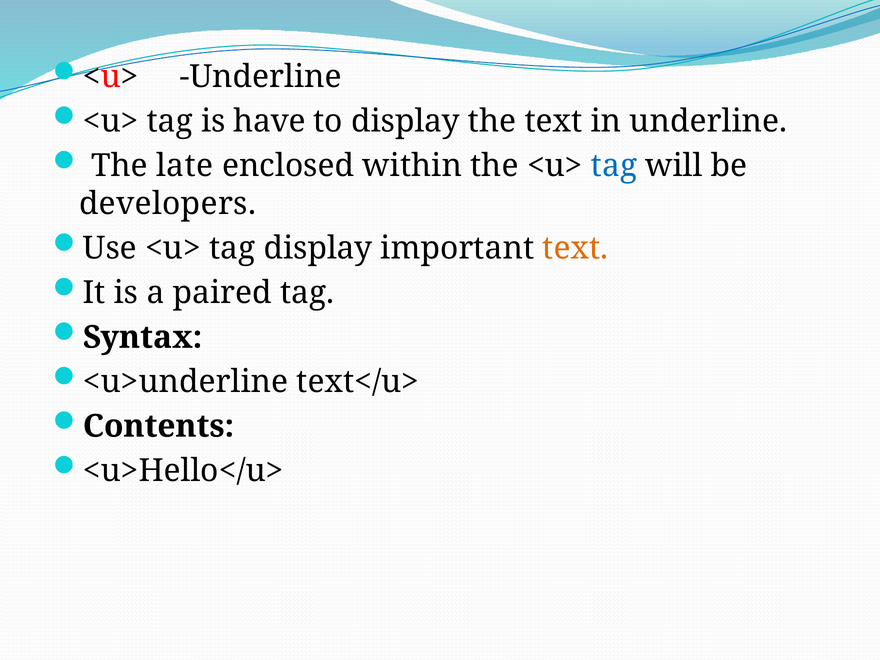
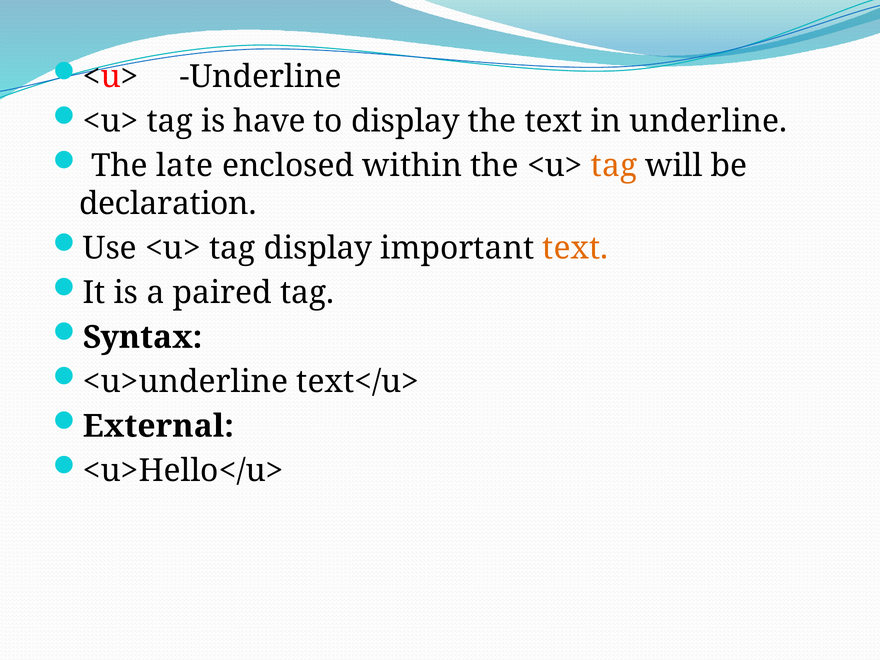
tag colour: blue -> orange (614, 166)
developers: developers -> declaration (168, 204)
Contents: Contents -> External (158, 426)
